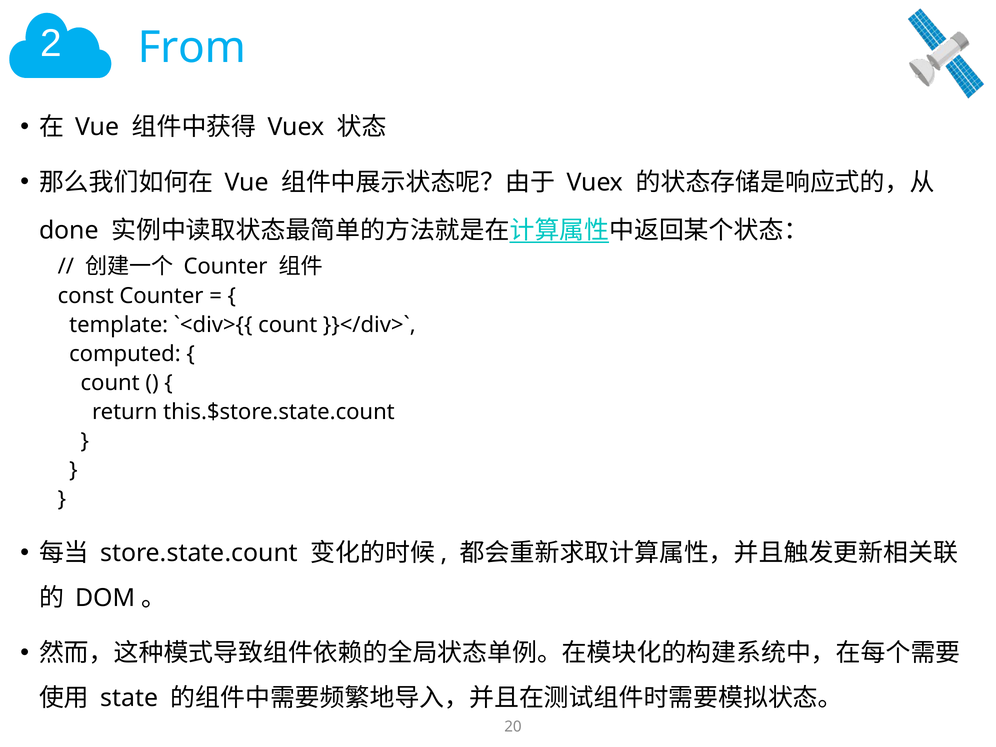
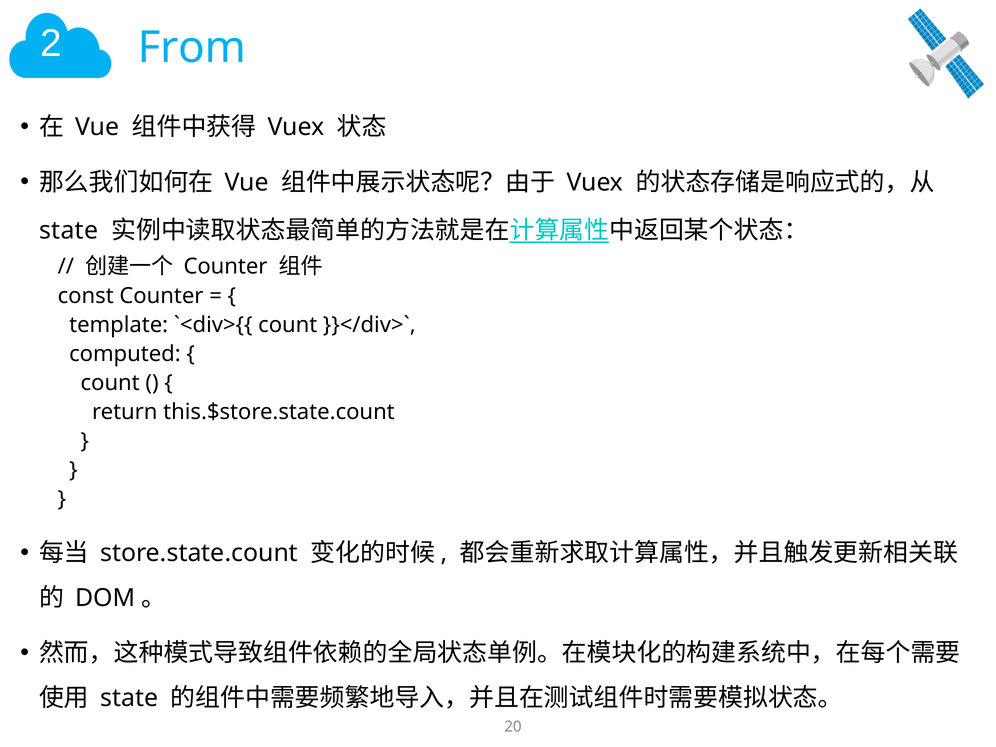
done: done -> state (69, 230)
